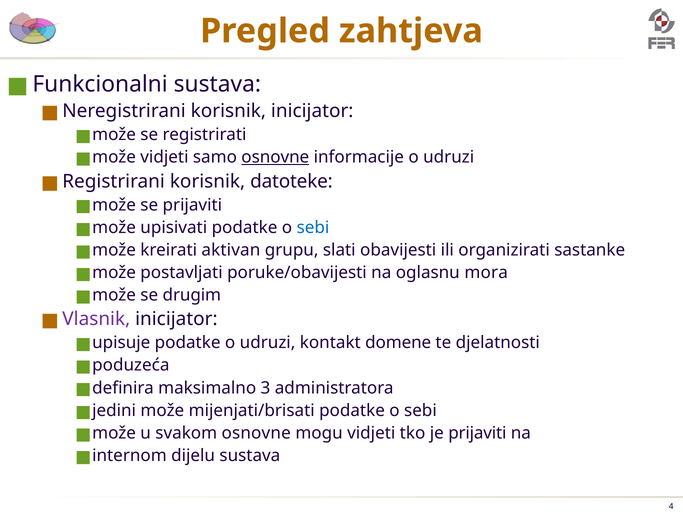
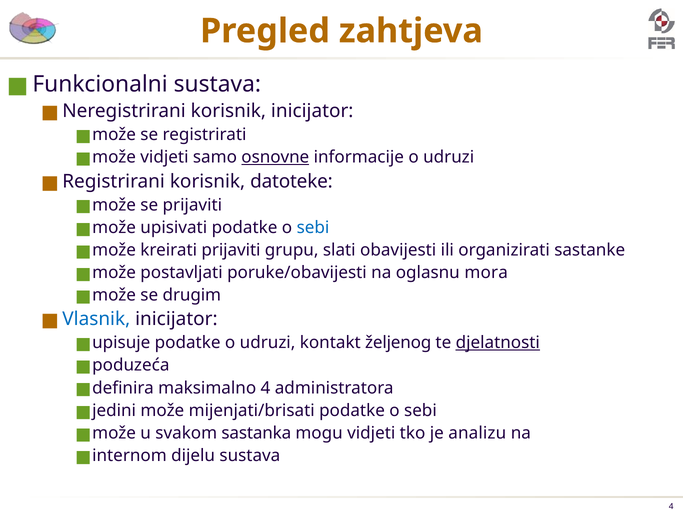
kreirati aktivan: aktivan -> prijaviti (231, 250)
Vlasnik colour: purple -> blue (96, 319)
domene: domene -> željenog (398, 342)
djelatnosti underline: none -> present (498, 342)
maksimalno 3: 3 -> 4 (265, 387)
svakom osnovne: osnovne -> sastanka (256, 432)
je prijaviti: prijaviti -> analizu (477, 432)
